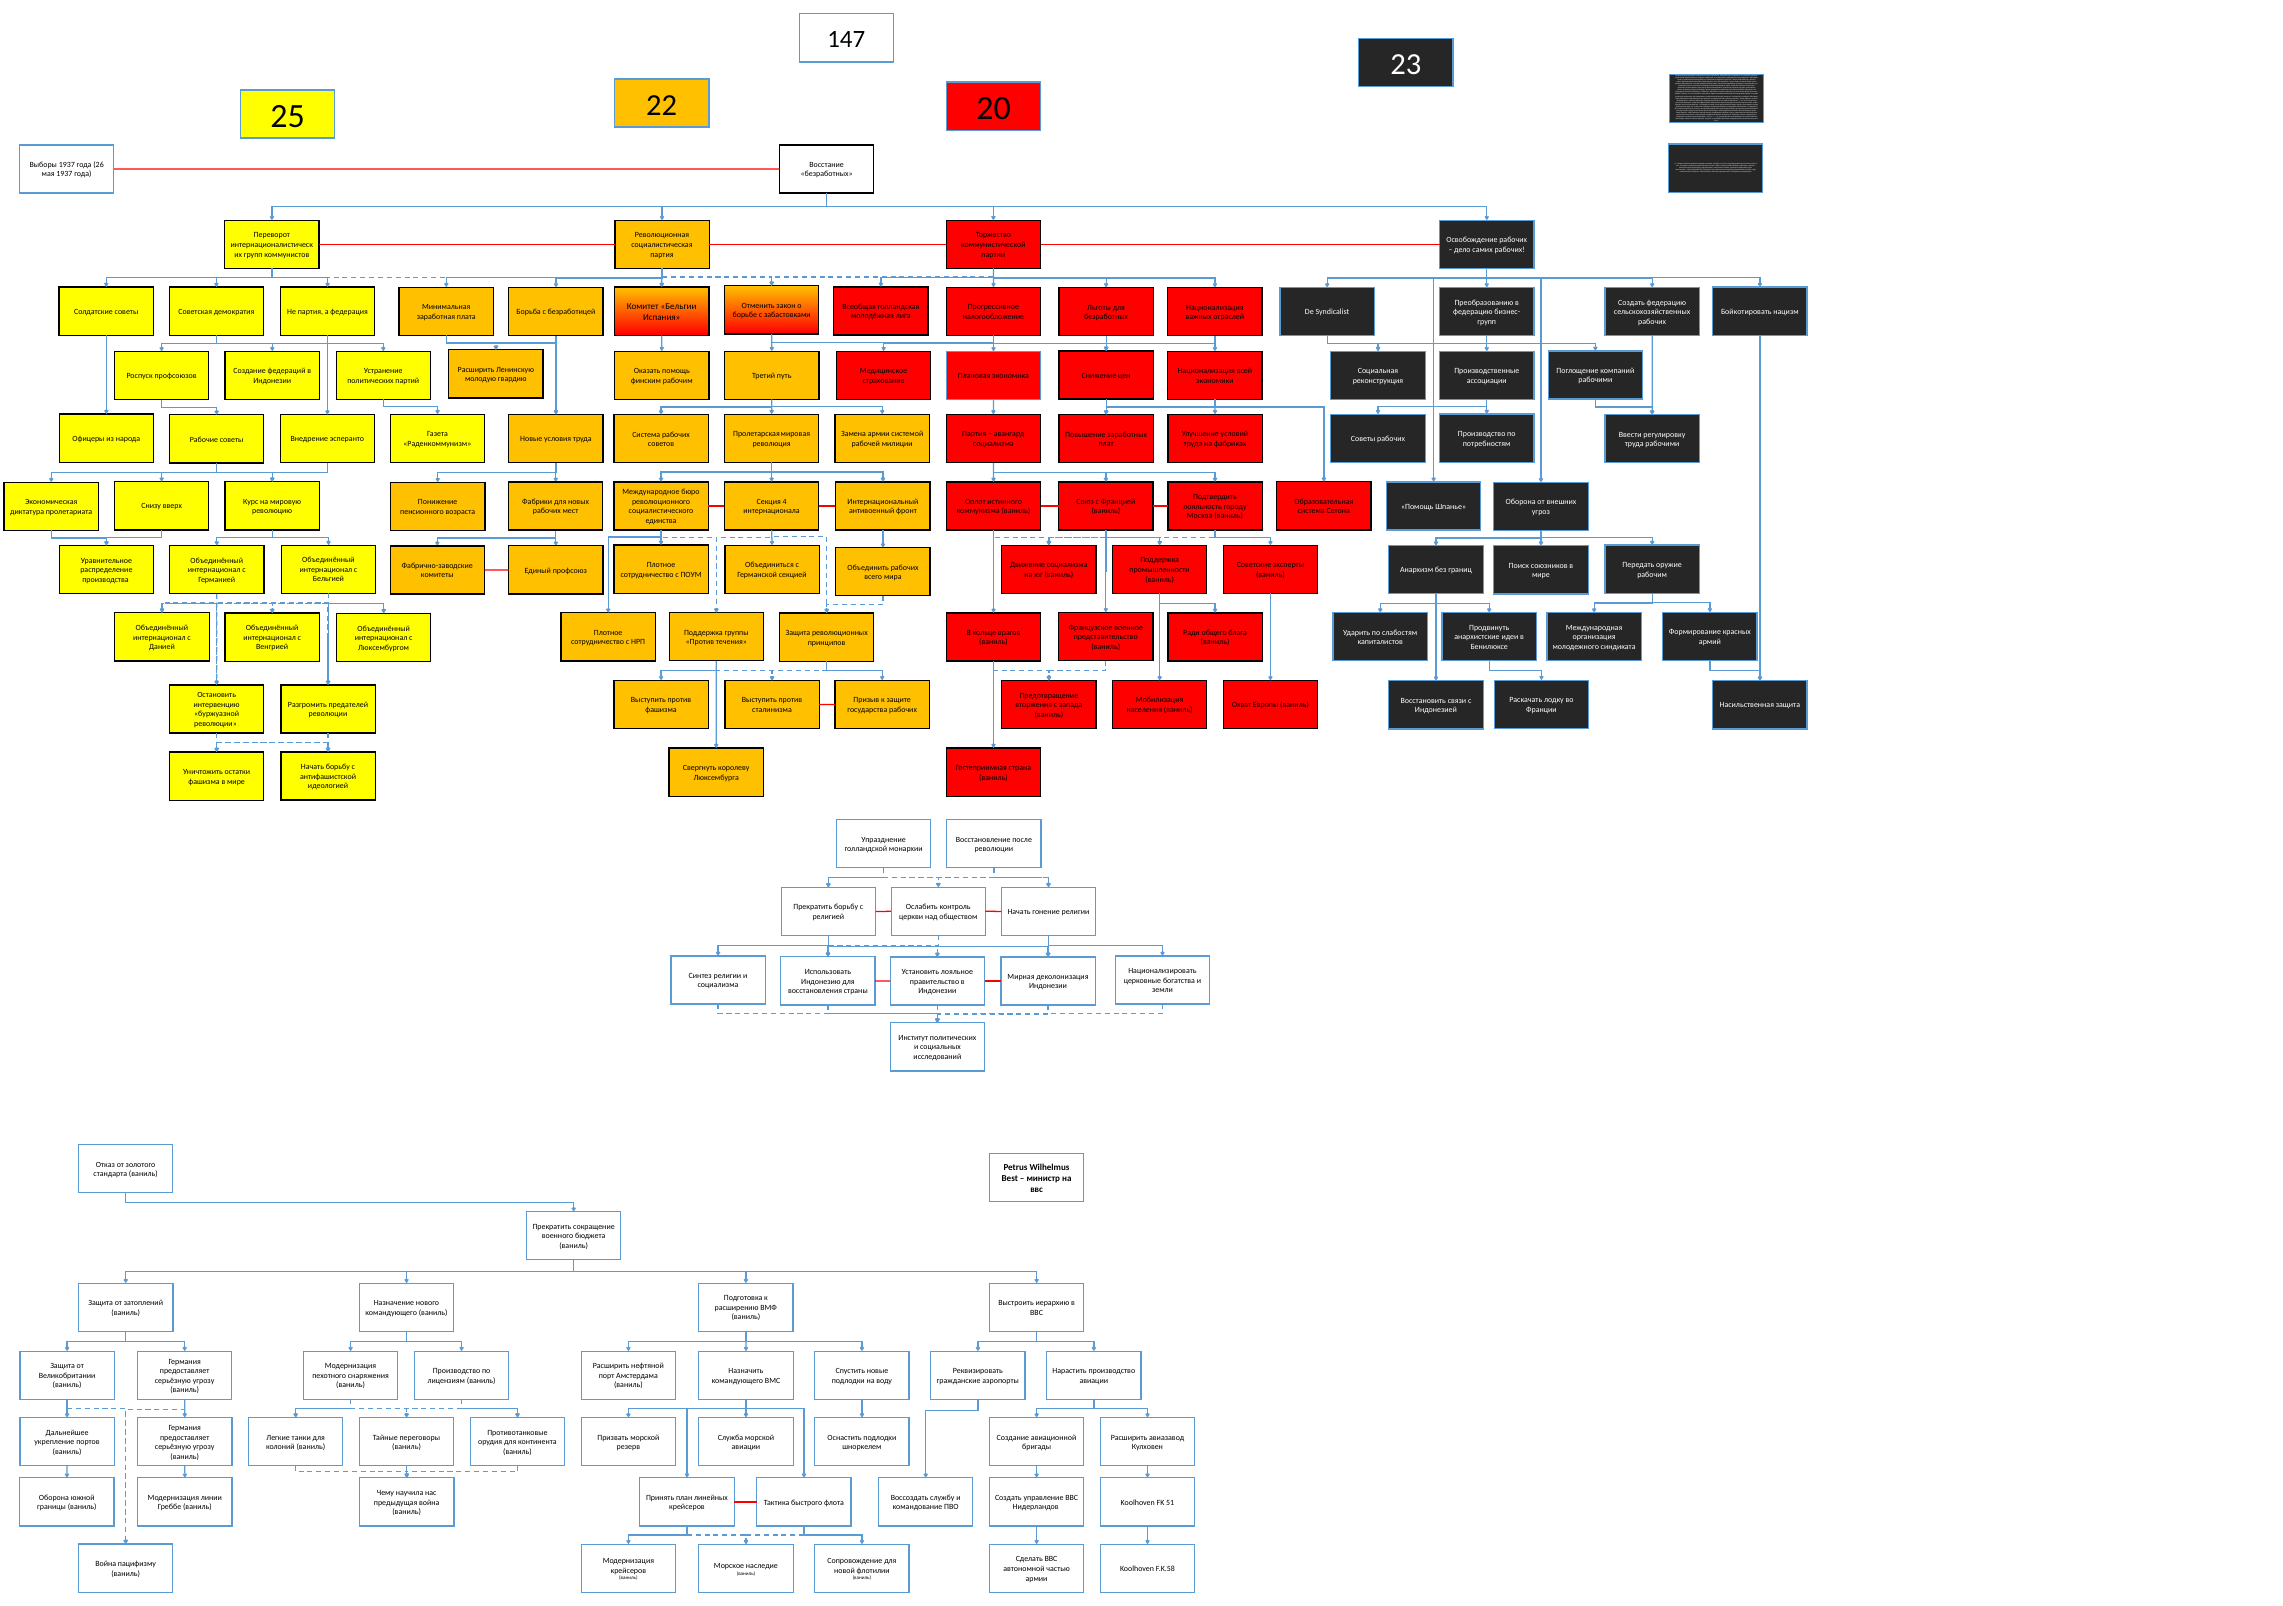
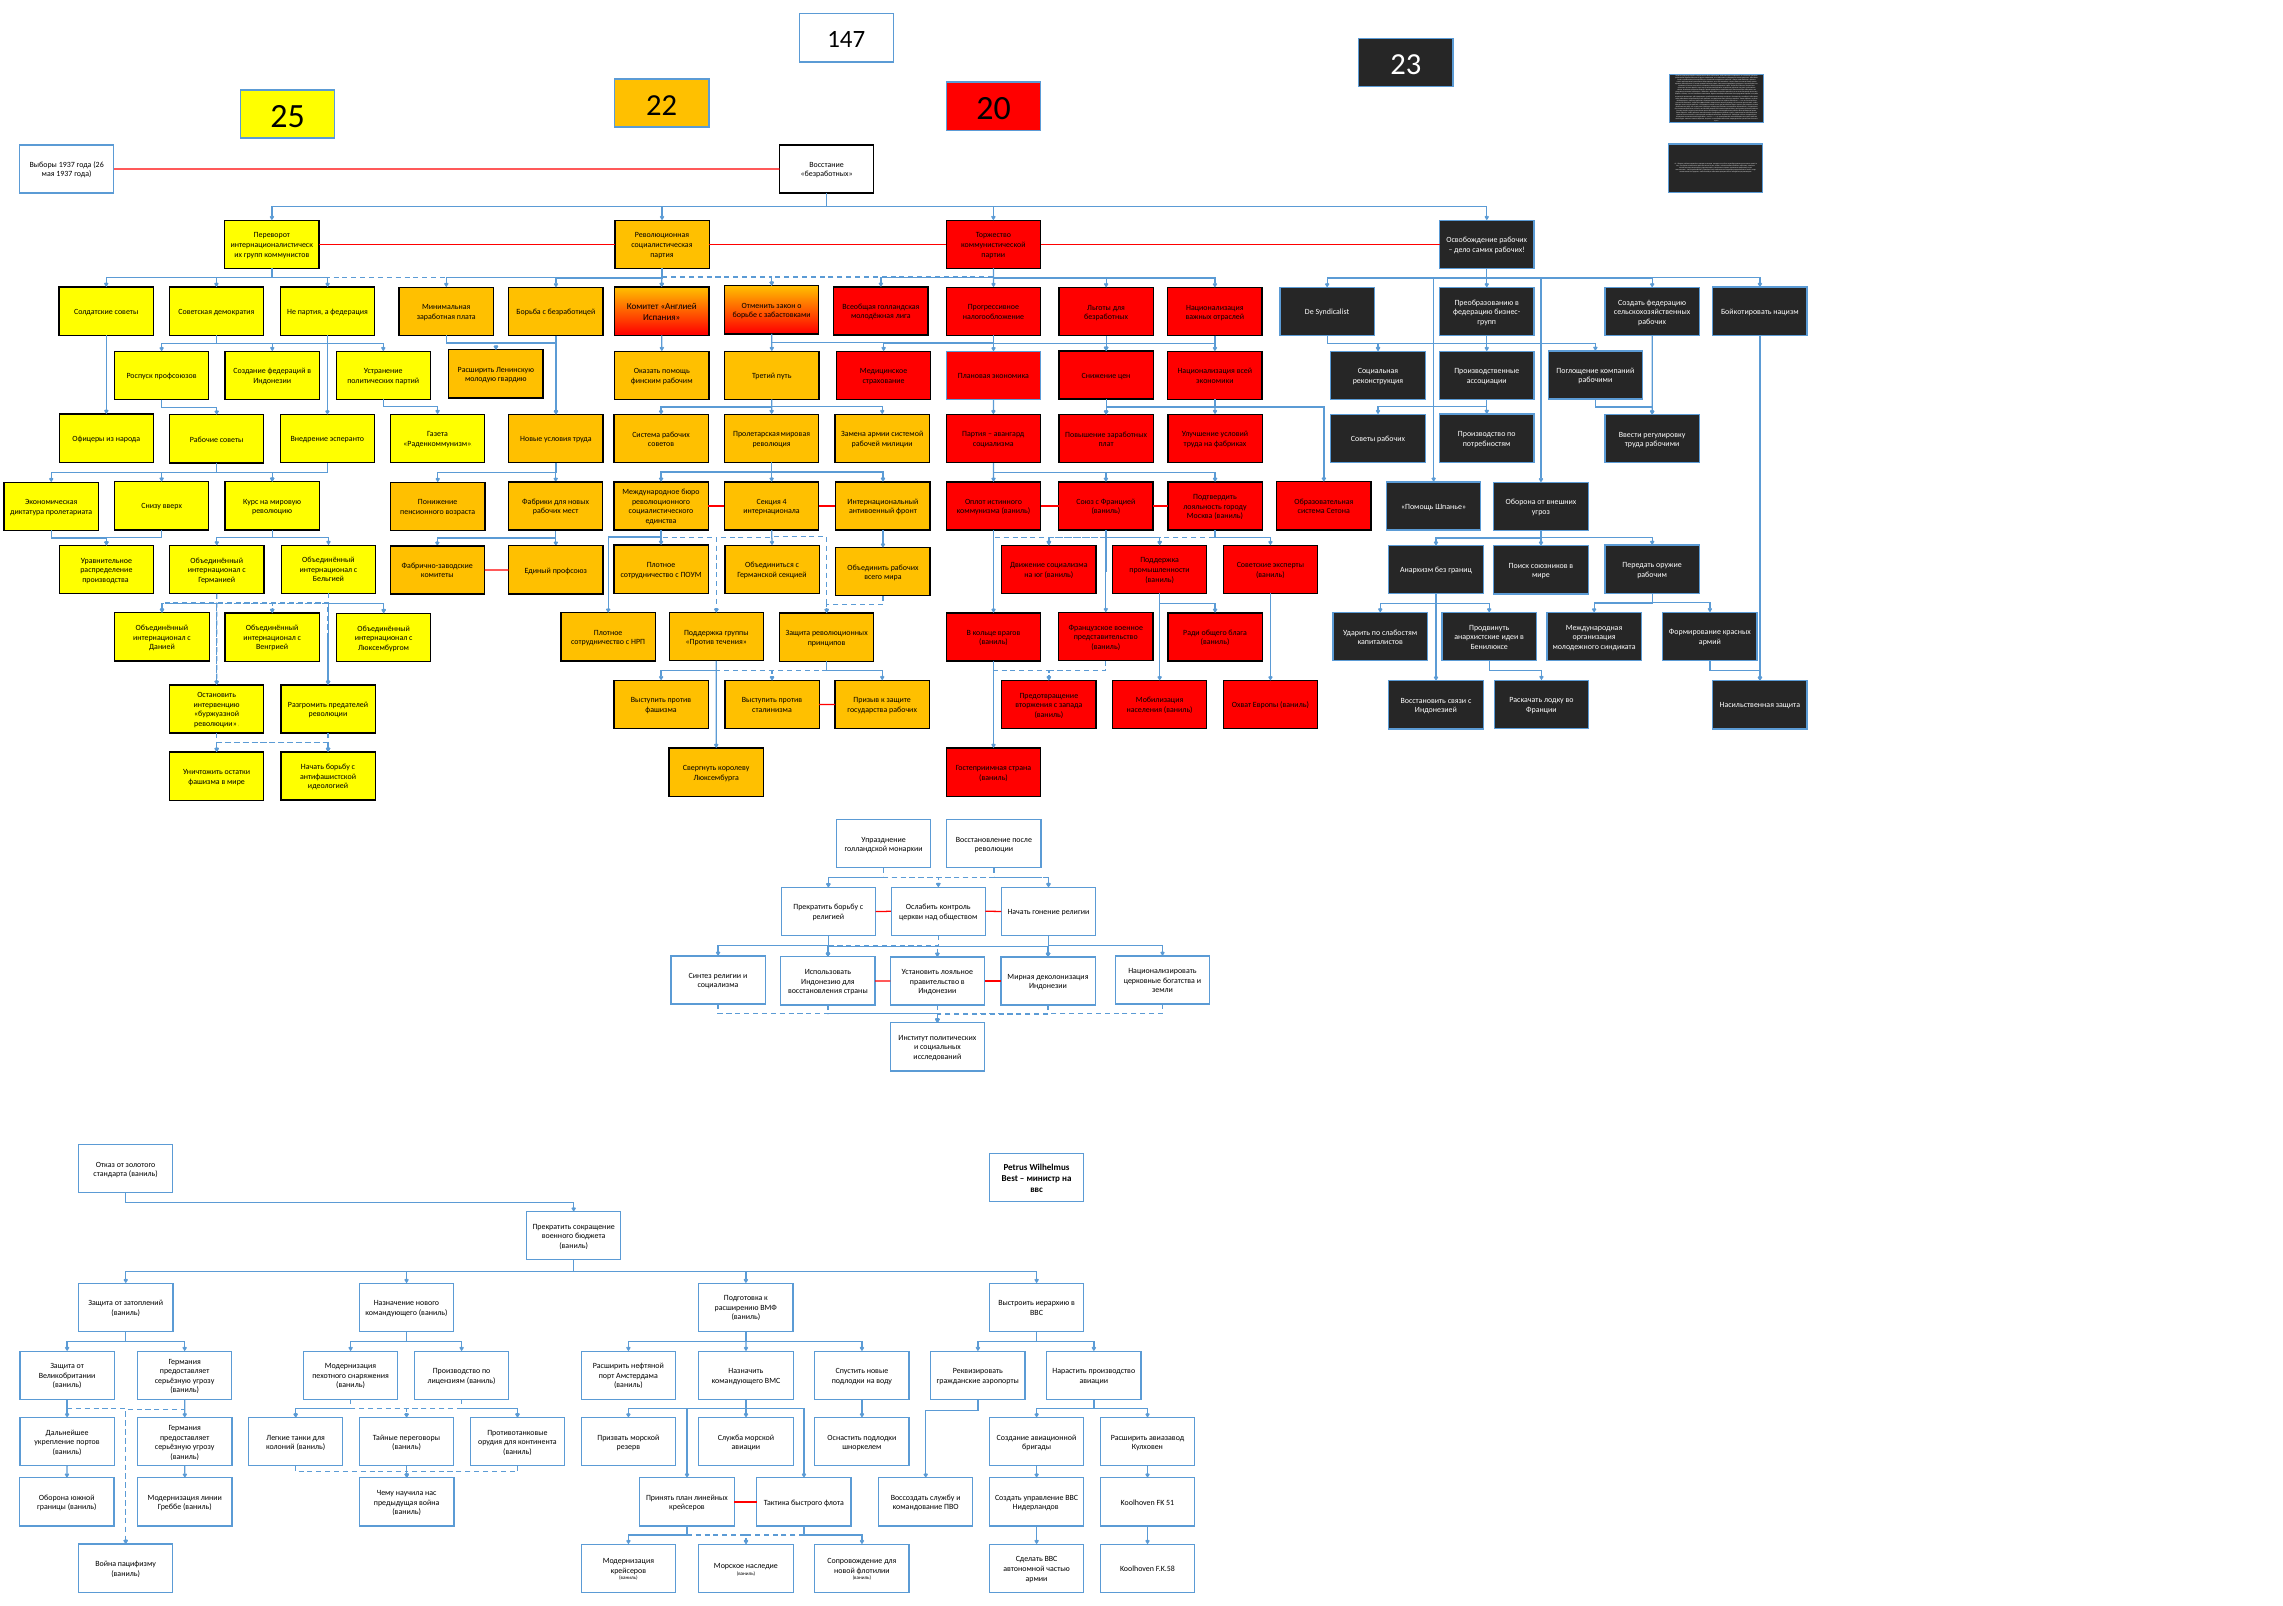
Бельгии: Бельгии -> Англией (679, 306)
